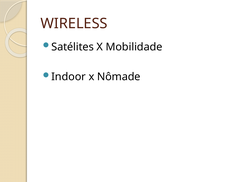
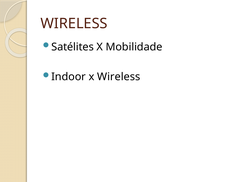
x Nômade: Nômade -> Wireless (119, 77)
